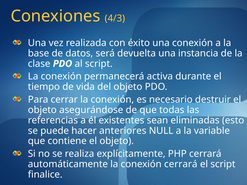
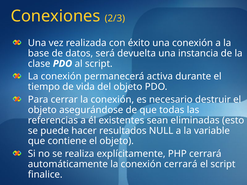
4/3: 4/3 -> 2/3 (115, 18)
anteriores: anteriores -> resultados (123, 131)
